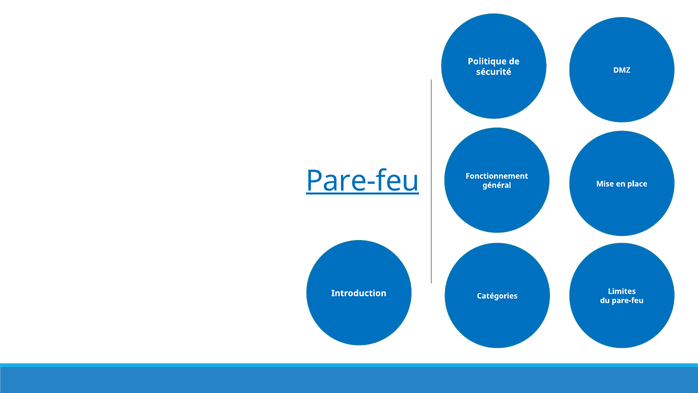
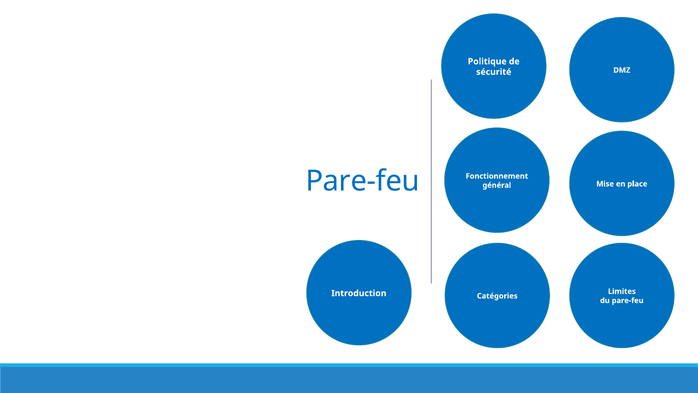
Pare-feu underline: present -> none (363, 181)
